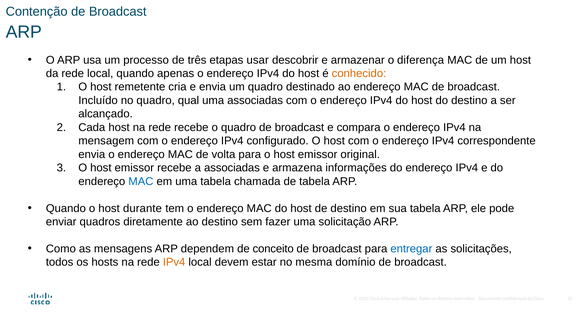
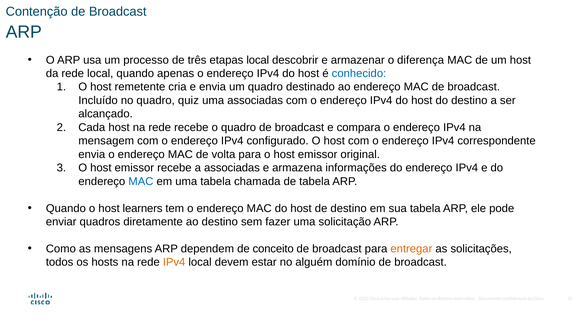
etapas usar: usar -> local (258, 60)
conhecido colour: orange -> blue (359, 73)
qual: qual -> quiz (188, 100)
durante: durante -> learners (143, 208)
entregar colour: blue -> orange (411, 249)
mesma: mesma -> alguém (314, 262)
